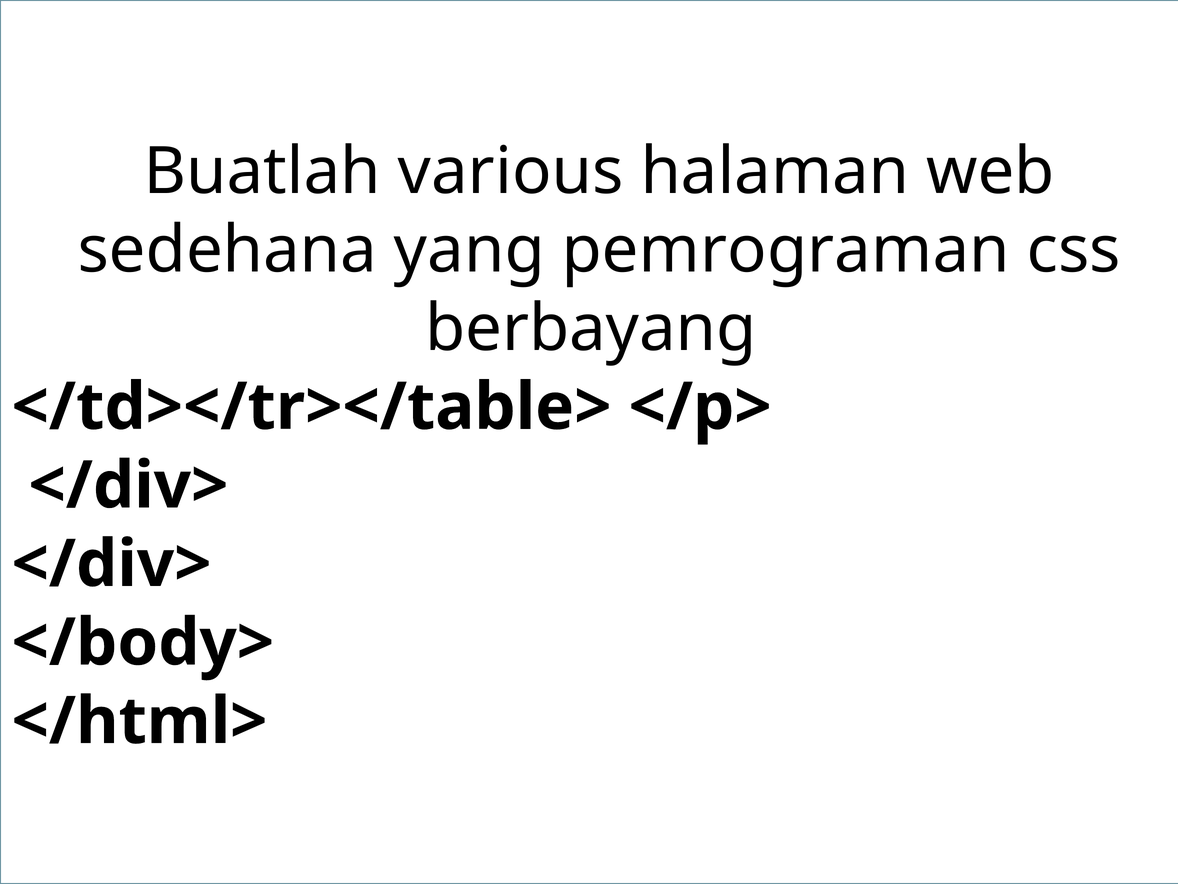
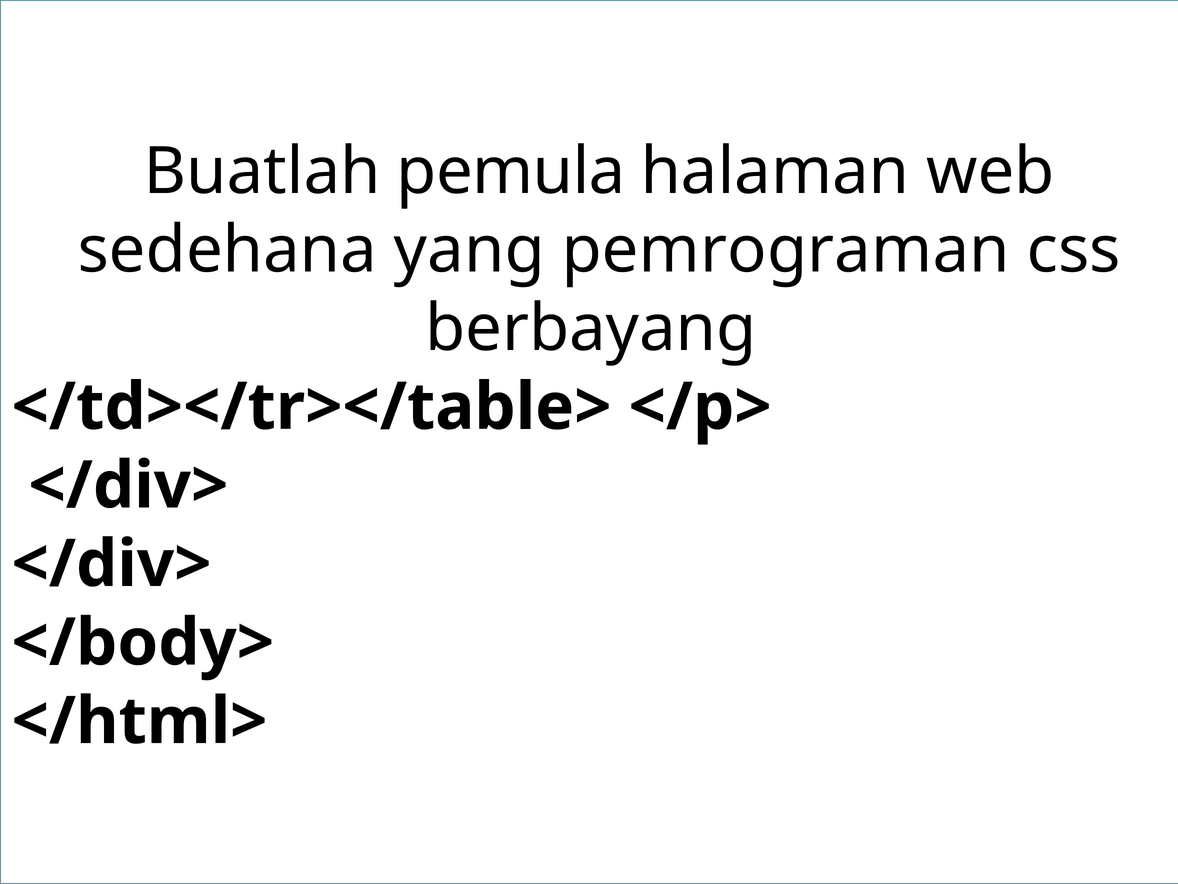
various: various -> pemula (511, 171)
